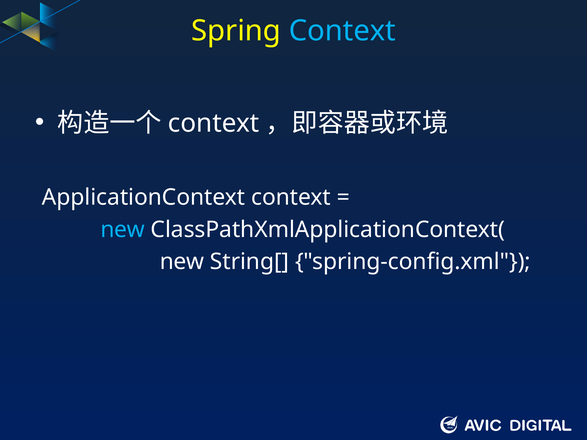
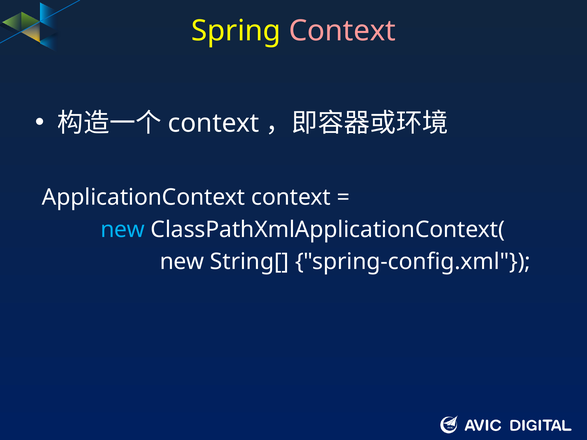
Context colour: light blue -> pink (342, 31)
